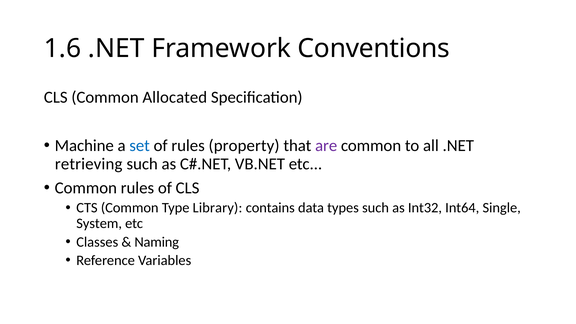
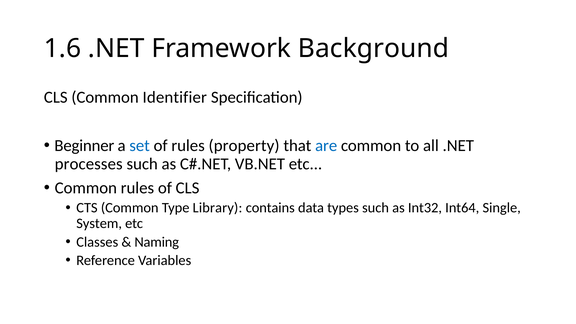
Conventions: Conventions -> Background (374, 48)
Allocated: Allocated -> Identifier (175, 97)
Machine: Machine -> Beginner (84, 146)
are colour: purple -> blue (326, 146)
retrieving: retrieving -> processes (89, 164)
